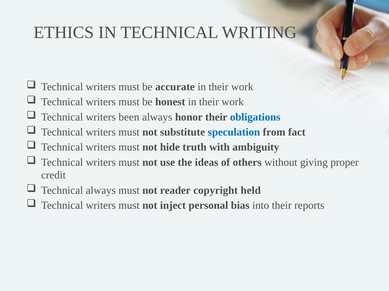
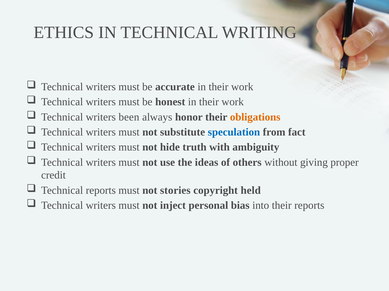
obligations colour: blue -> orange (255, 117)
Technical always: always -> reports (101, 191)
reader: reader -> stories (175, 191)
